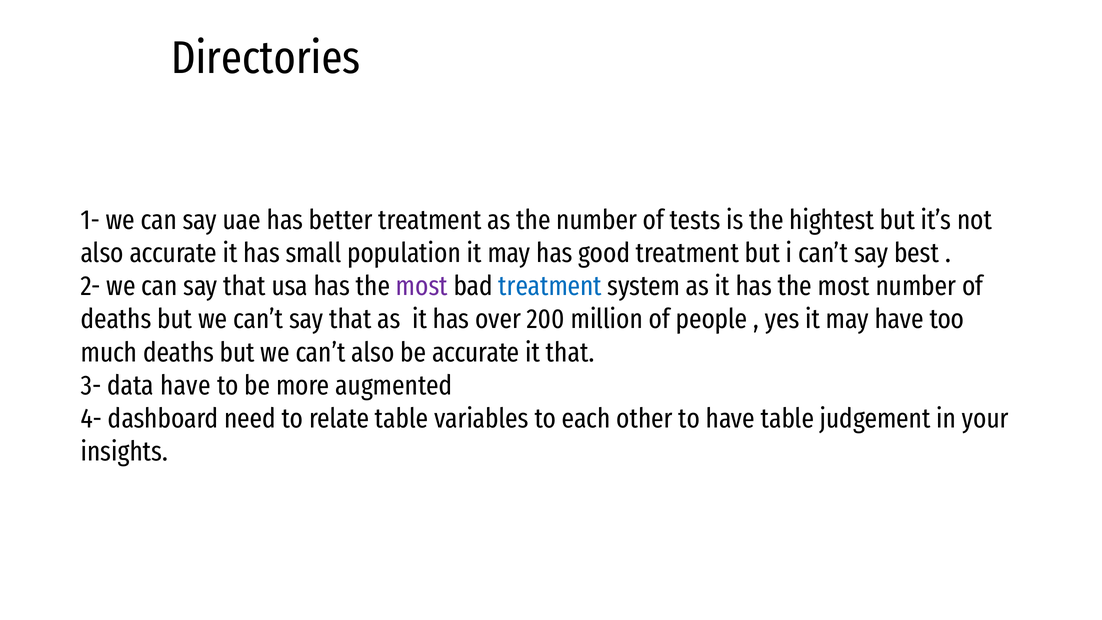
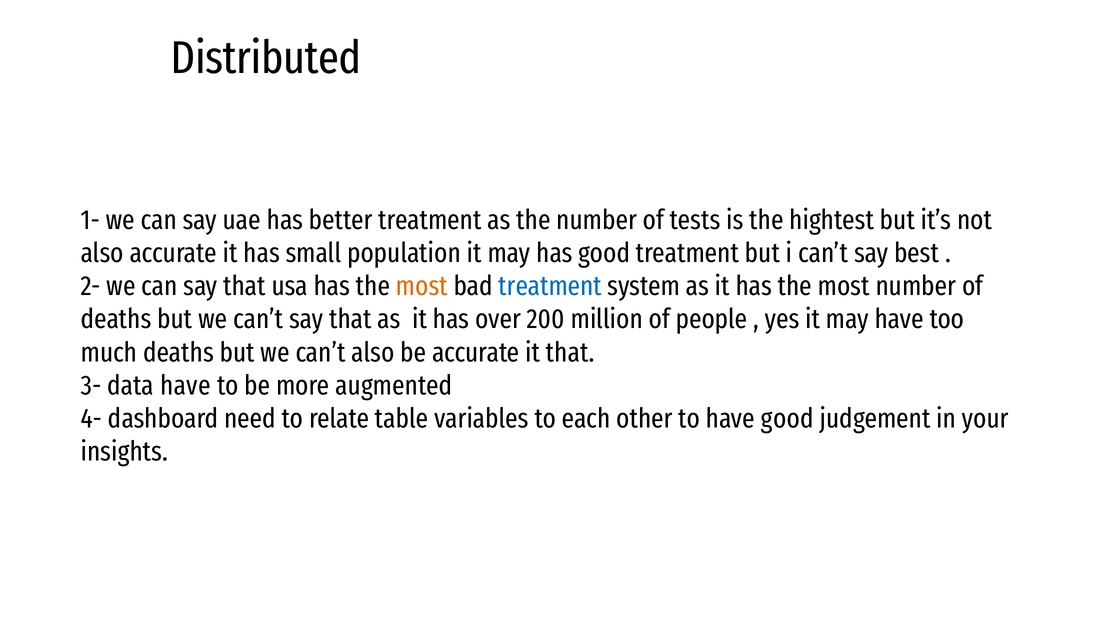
Directories: Directories -> Distributed (266, 58)
most colour: purple -> orange (422, 286)
have table: table -> good (787, 419)
